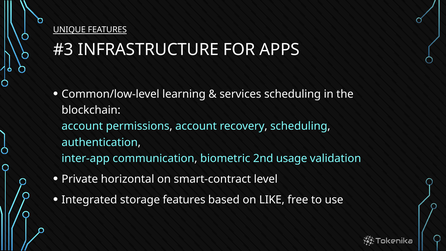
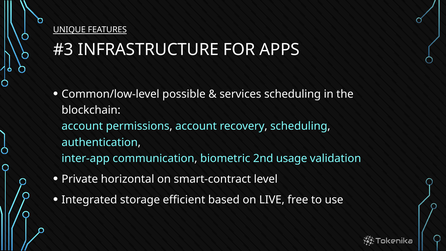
learning: learning -> possible (184, 94)
storage features: features -> efficient (184, 200)
LIKE: LIKE -> LIVE (272, 200)
